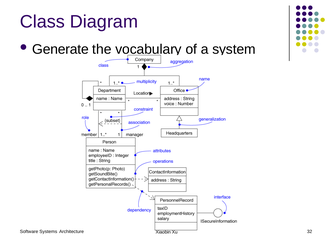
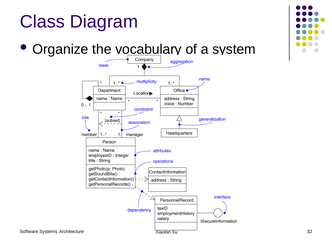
Generate: Generate -> Organize (60, 49)
